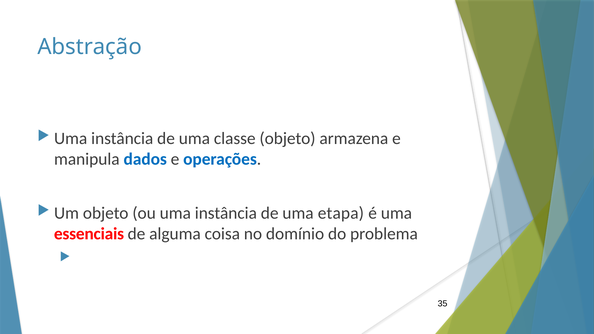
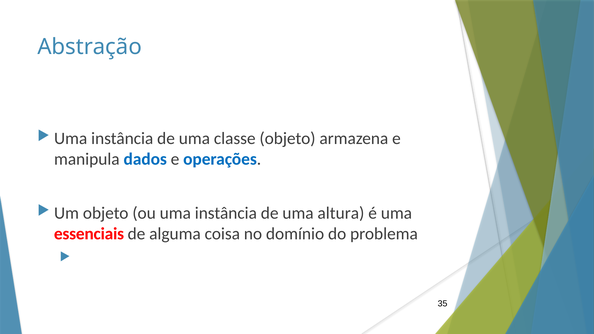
etapa: etapa -> altura (341, 213)
